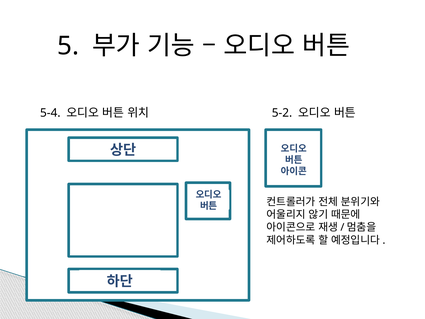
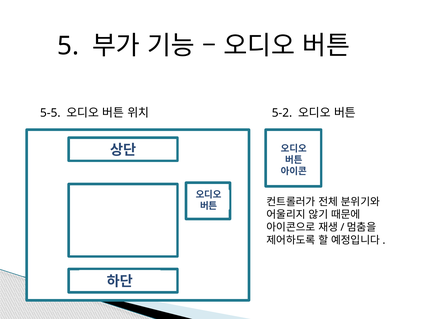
5-4: 5-4 -> 5-5 (50, 113)
